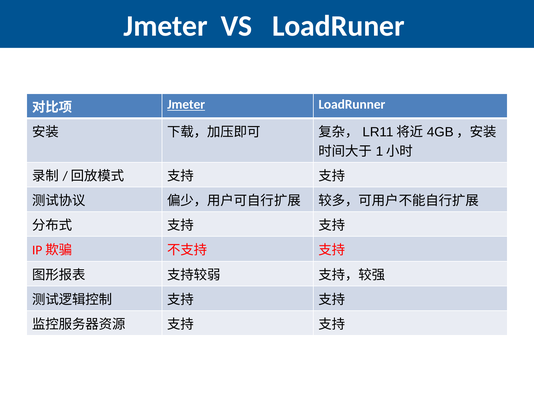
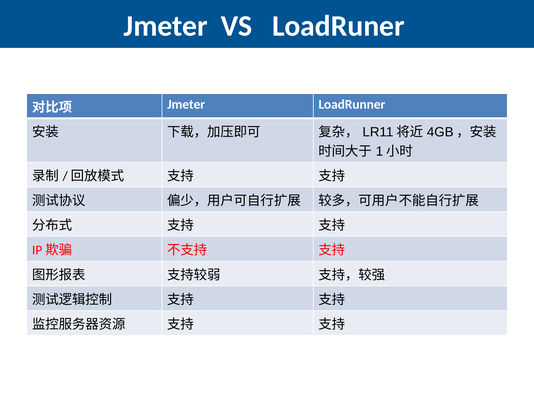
Jmeter underline: present -> none (186, 104)
